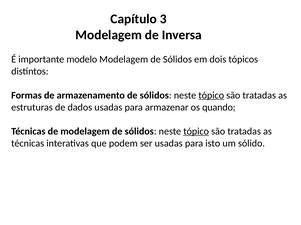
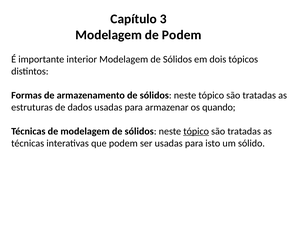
de Inversa: Inversa -> Podem (182, 35)
modelo: modelo -> interior (82, 59)
tópico underline: present -> none (211, 96)
